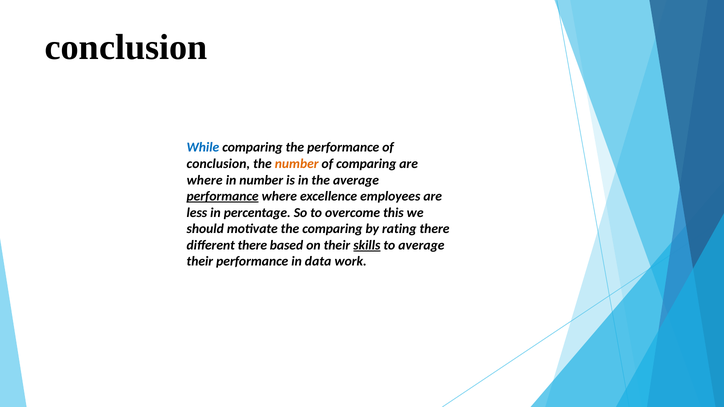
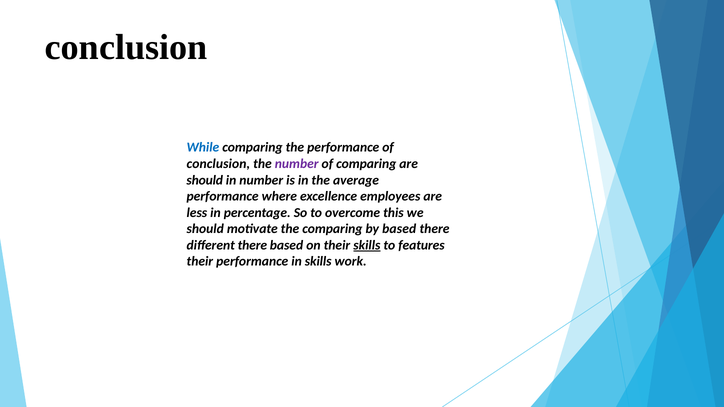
number colour: orange -> purple (297, 164)
where: where -> should (205, 180)
performance underline: present -> none (223, 196)
by rating: rating -> based (399, 229)
to average: average -> features (421, 245)
in data: data -> skills (318, 262)
